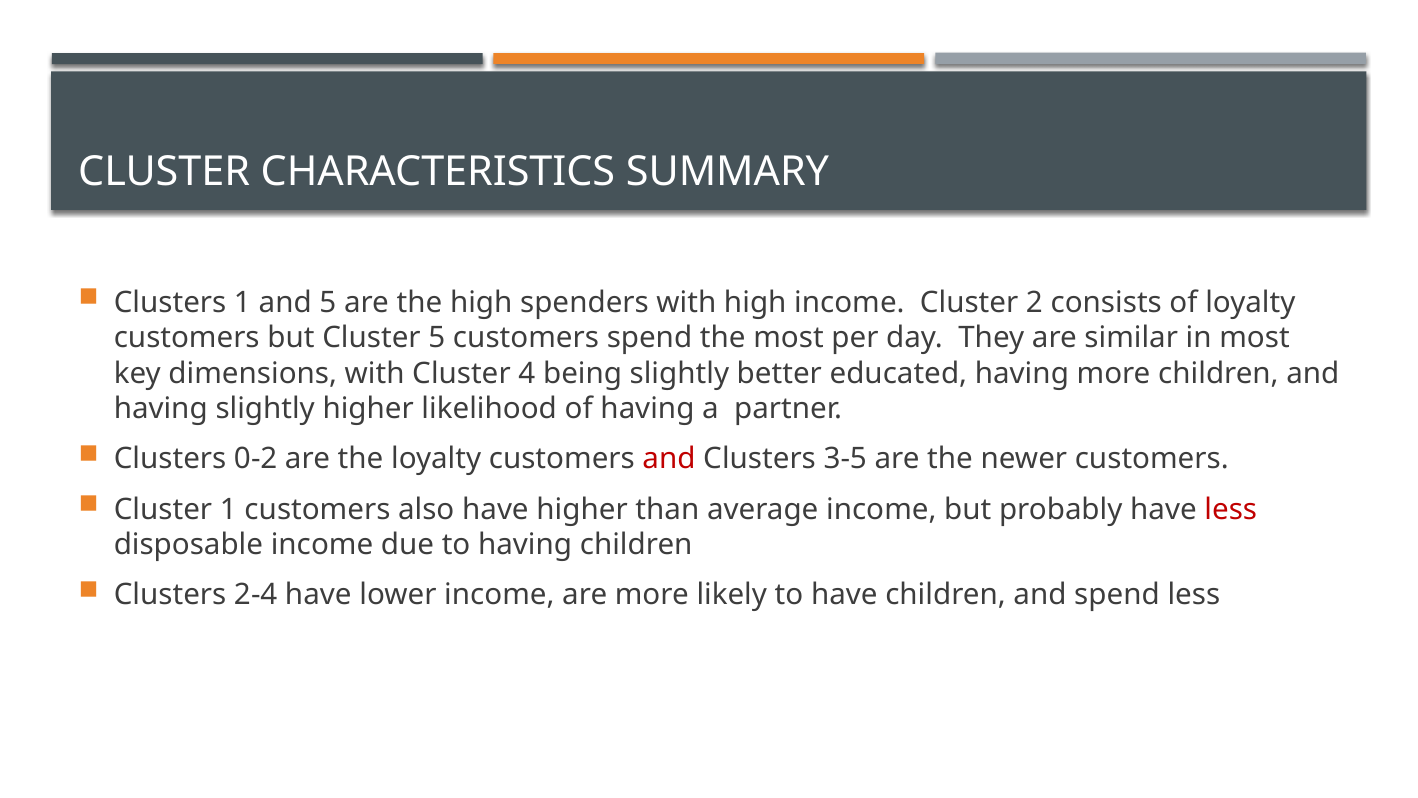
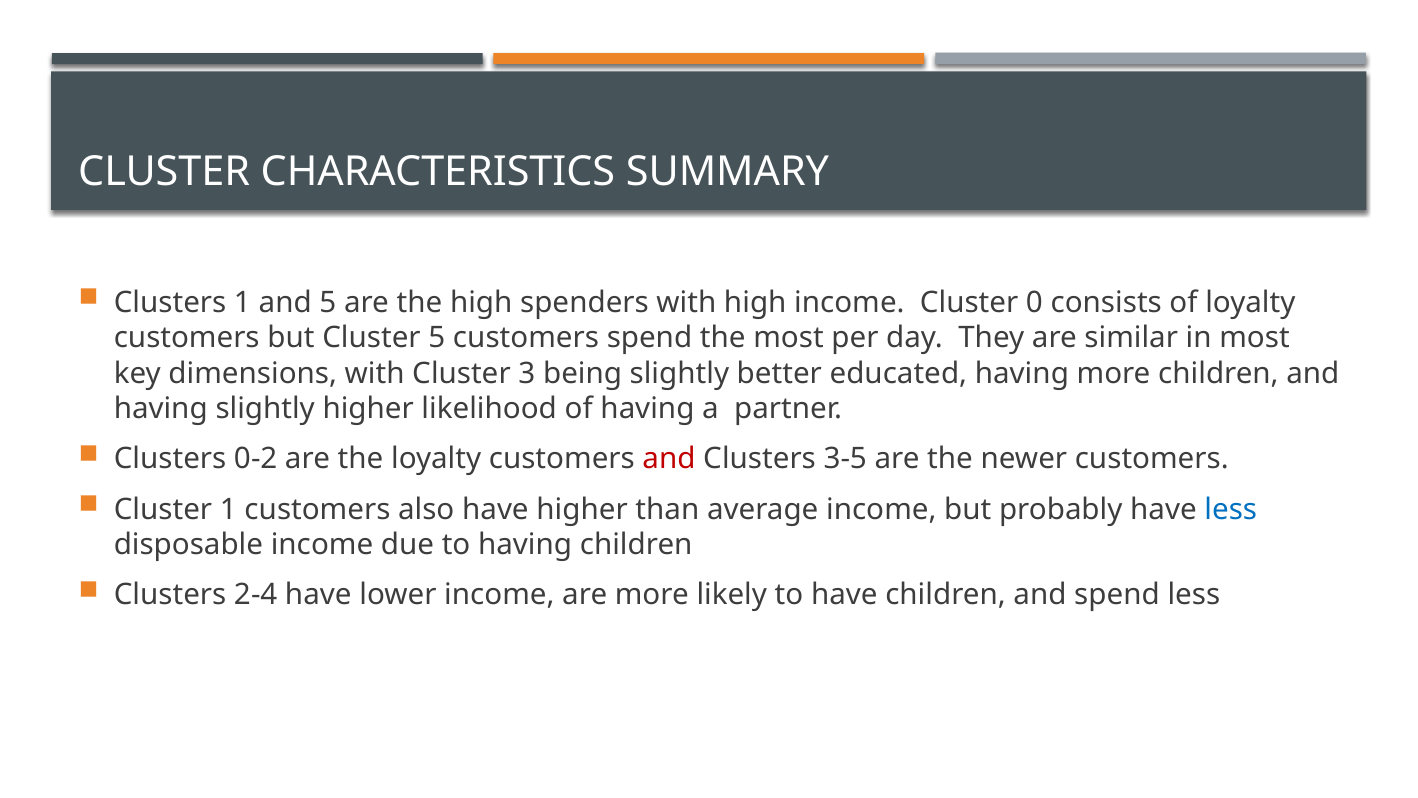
2: 2 -> 0 (1034, 302)
4: 4 -> 3 (527, 373)
less colour: red -> blue (1231, 509)
